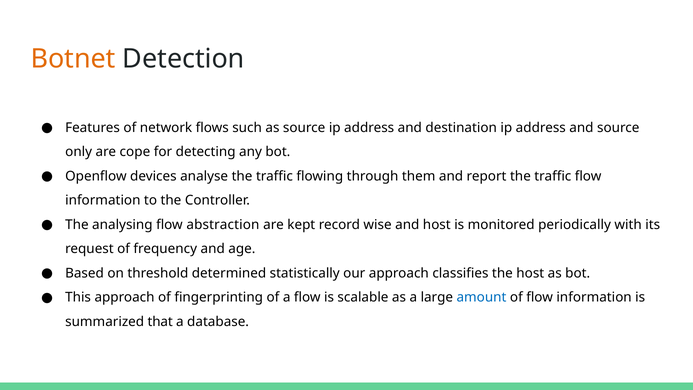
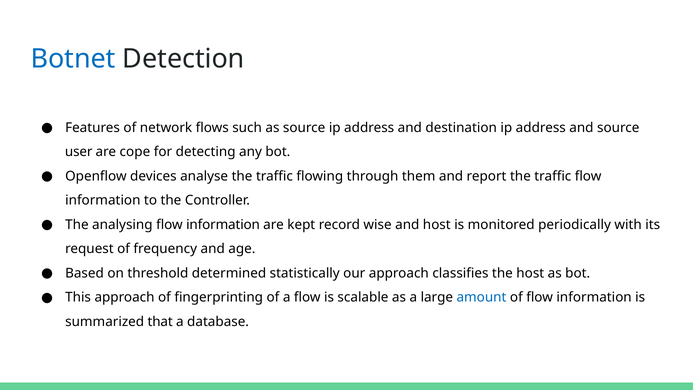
Botnet colour: orange -> blue (73, 59)
only: only -> user (79, 152)
analysing flow abstraction: abstraction -> information (223, 225)
